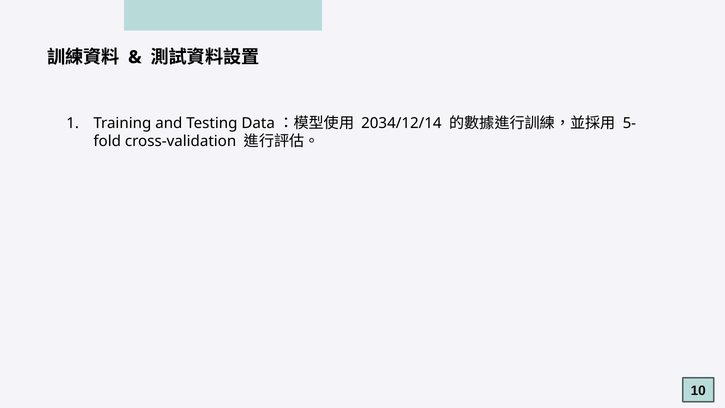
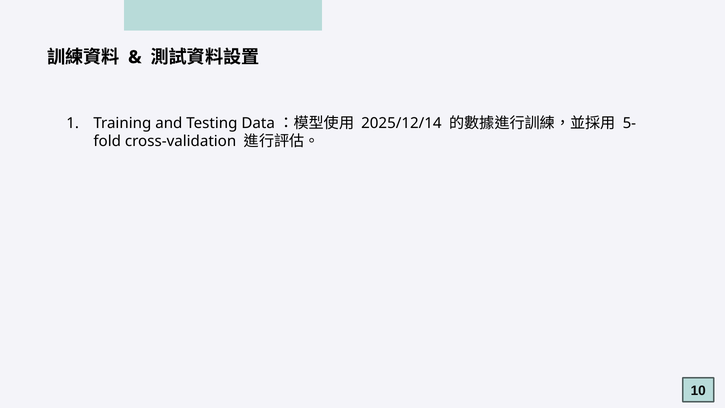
2034/12/14: 2034/12/14 -> 2025/12/14 (401, 123)
